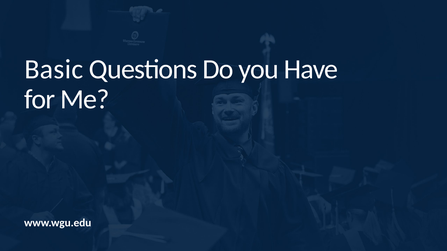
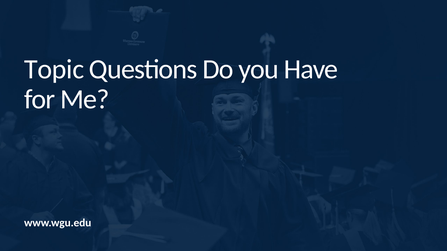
Basic: Basic -> Topic (54, 69)
